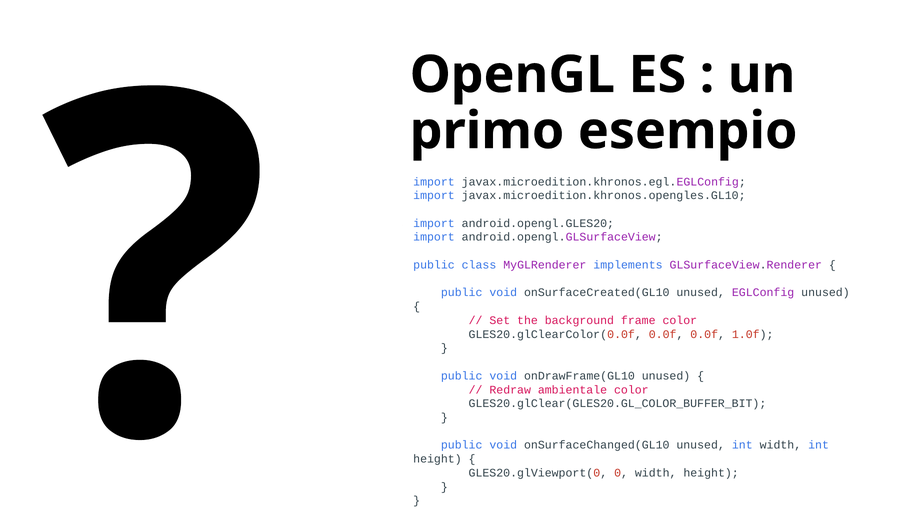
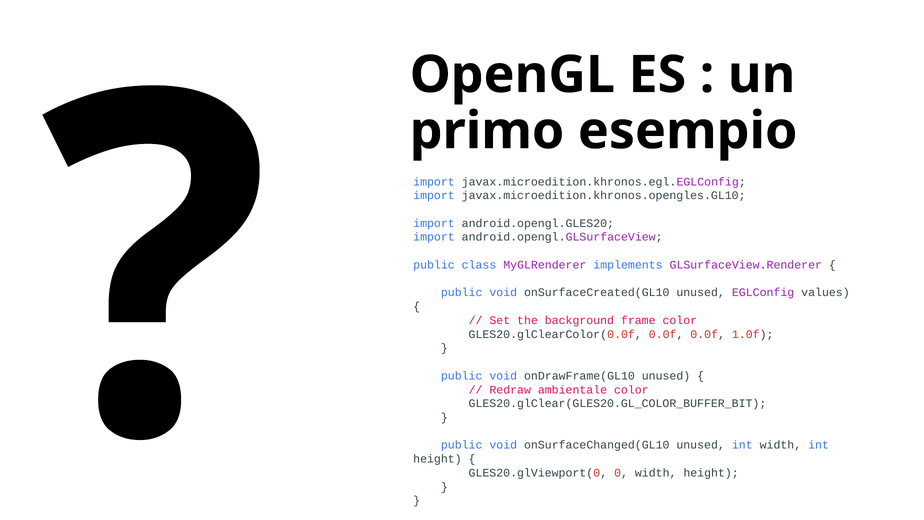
EGLConfig unused: unused -> values (825, 292)
